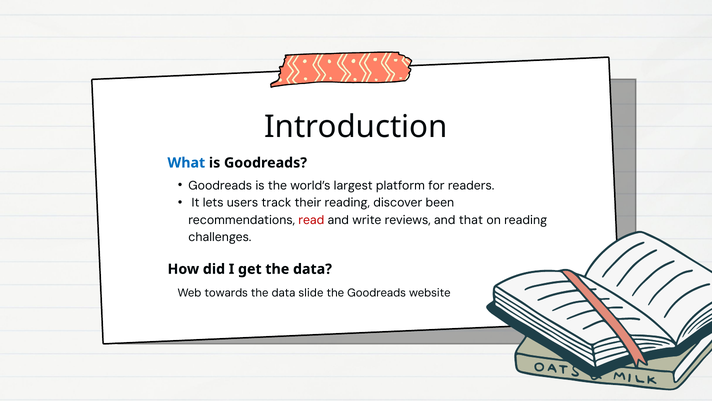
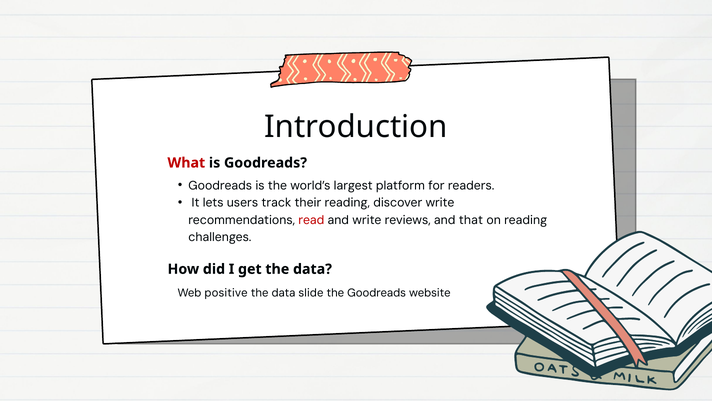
What colour: blue -> red (186, 163)
discover been: been -> write (440, 203)
towards: towards -> positive (226, 293)
